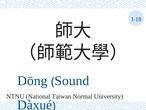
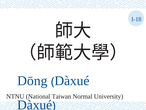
Sound: Sound -> Dàxué (72, 80)
